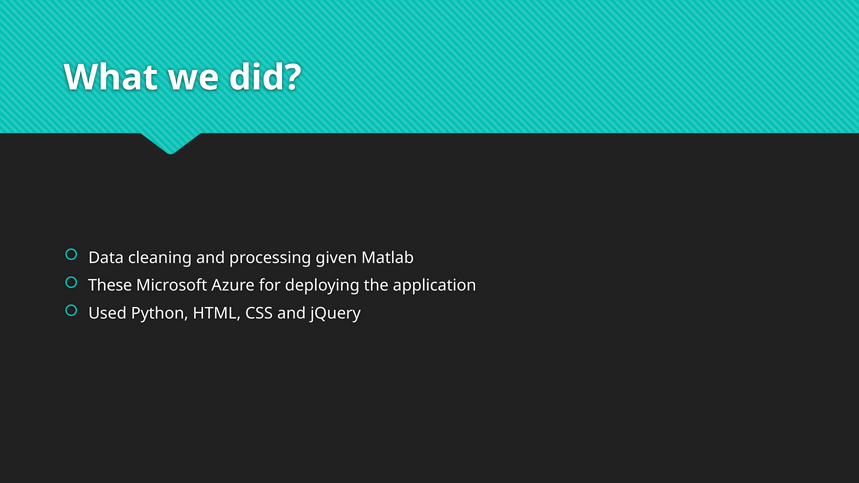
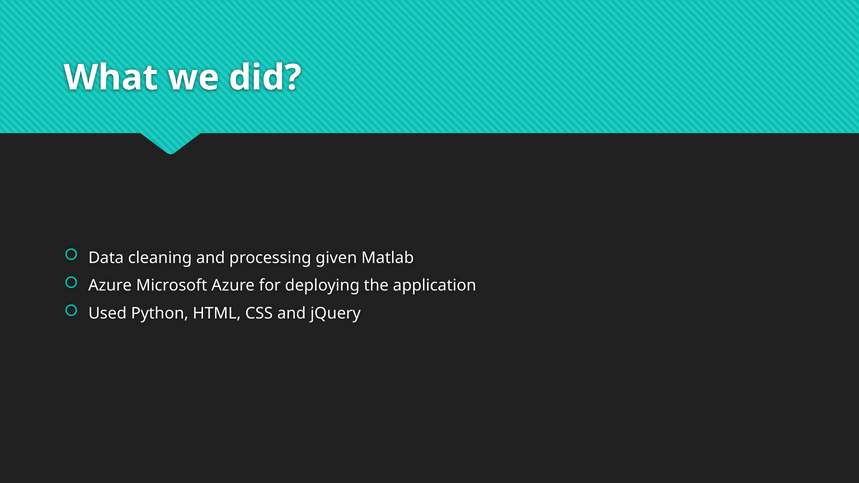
These: These -> Azure (110, 286)
